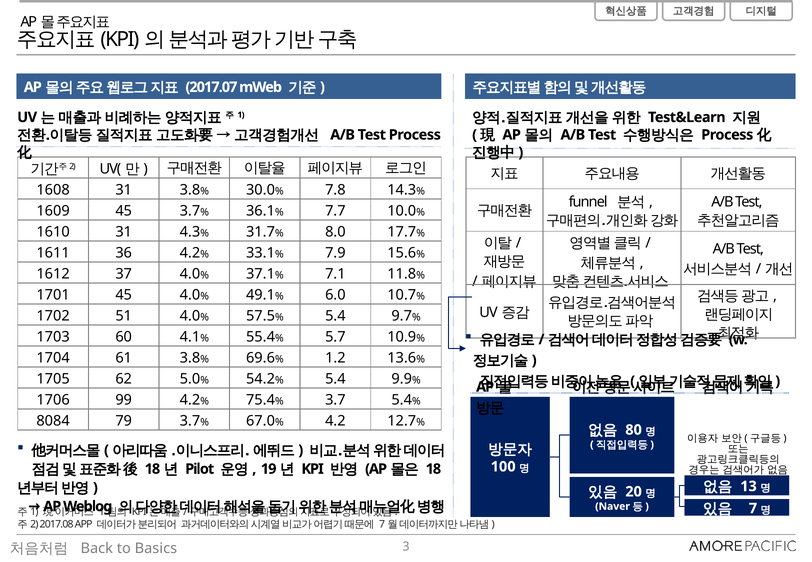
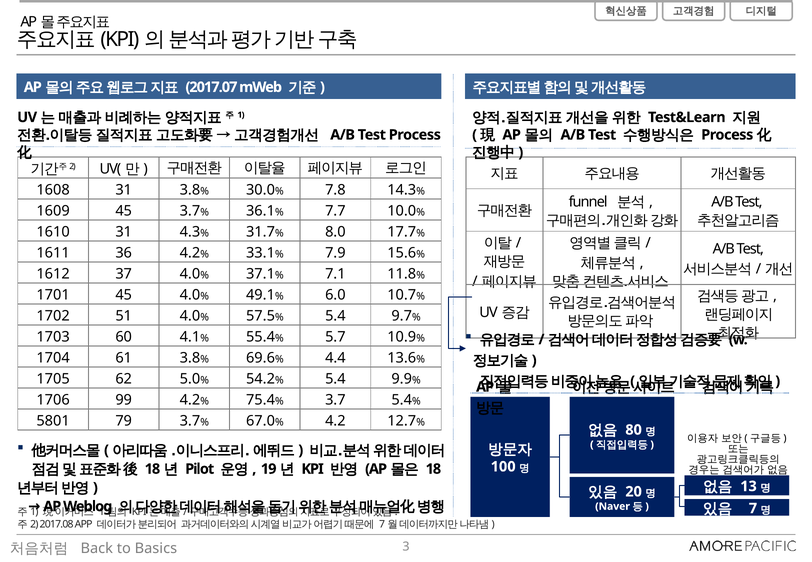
1.2: 1.2 -> 4.4 (335, 358)
8084: 8084 -> 5801 (53, 421)
